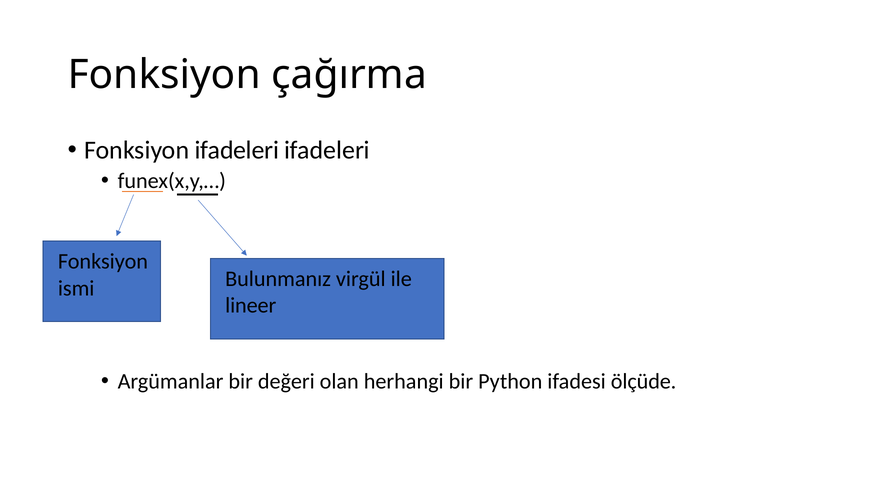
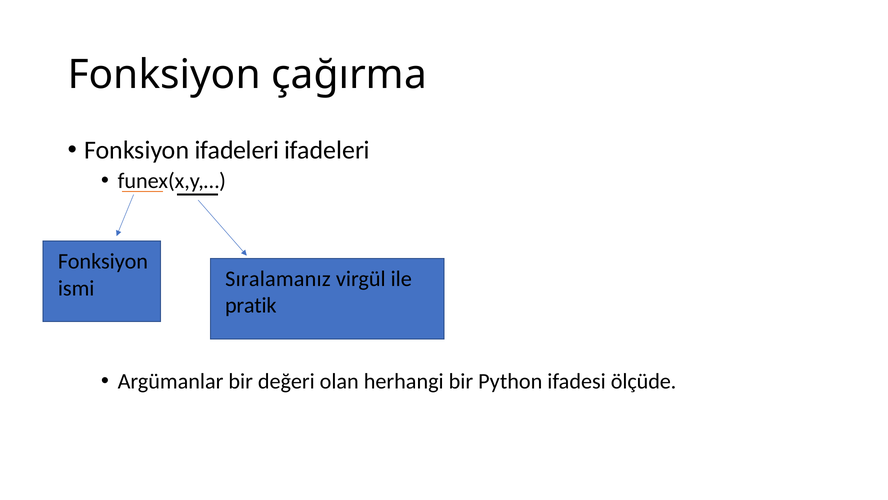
Bulunmanız: Bulunmanız -> Sıralamanız (278, 279)
lineer: lineer -> pratik (251, 305)
